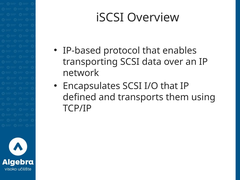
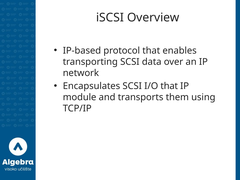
defined: defined -> module (80, 97)
